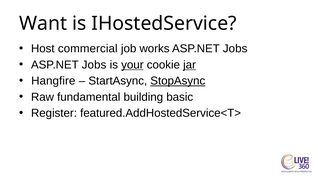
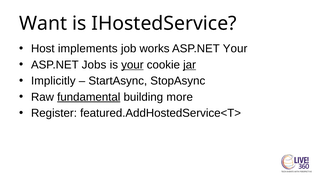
commercial: commercial -> implements (88, 49)
Jobs: Jobs -> Your (235, 49)
Hangfire: Hangfire -> Implicitly (53, 81)
StopAsync underline: present -> none (178, 81)
fundamental underline: none -> present (89, 97)
basic: basic -> more (180, 97)
